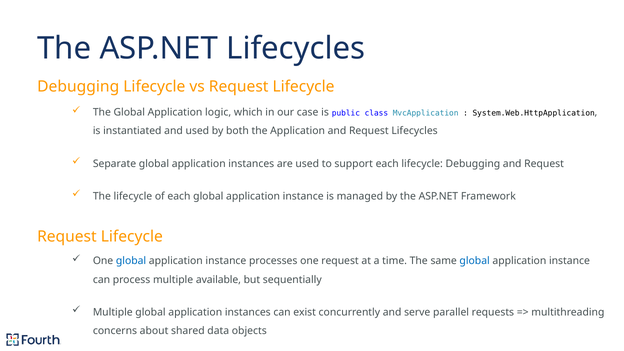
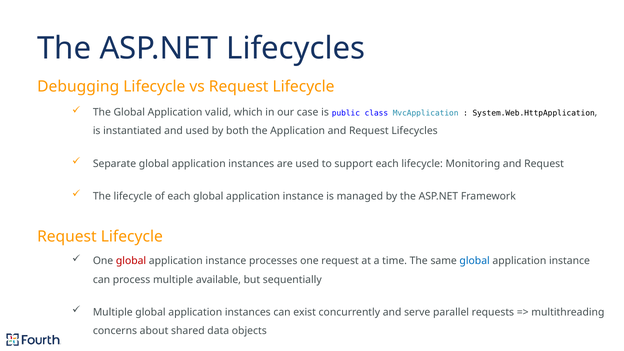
logic: logic -> valid (218, 112)
lifecycle Debugging: Debugging -> Monitoring (473, 164)
global colour: blue -> red (131, 261)
